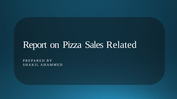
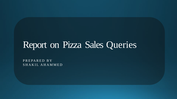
Related: Related -> Queries (122, 45)
